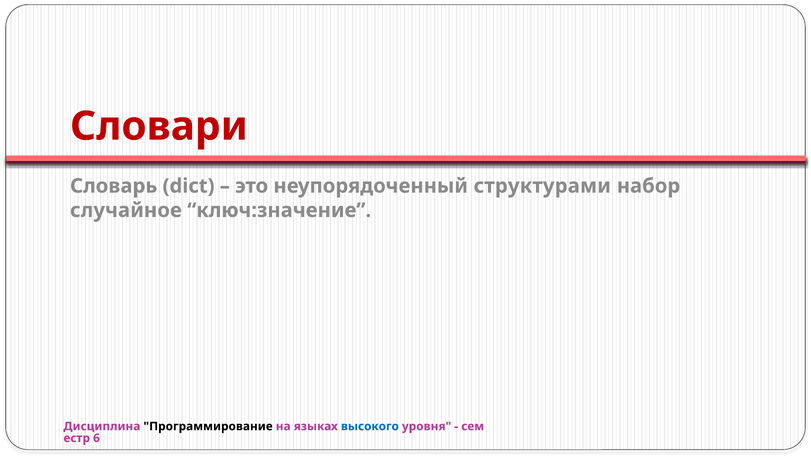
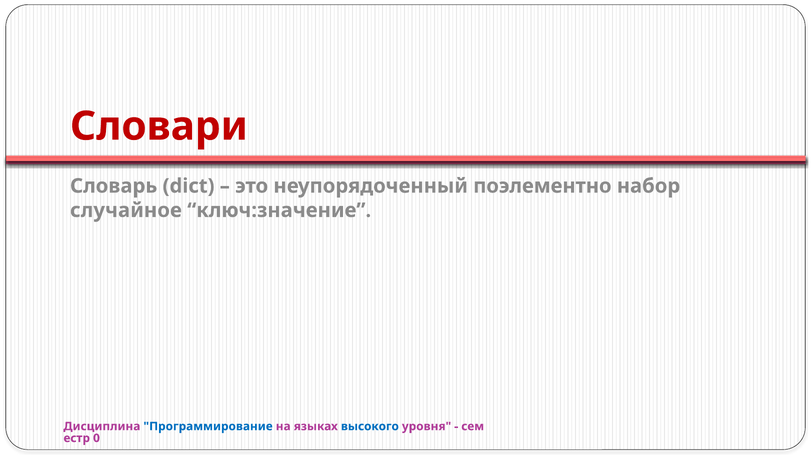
структурами: структурами -> поэлементно (542, 186)
Программирование colour: black -> blue (208, 427)
6: 6 -> 0 (96, 438)
